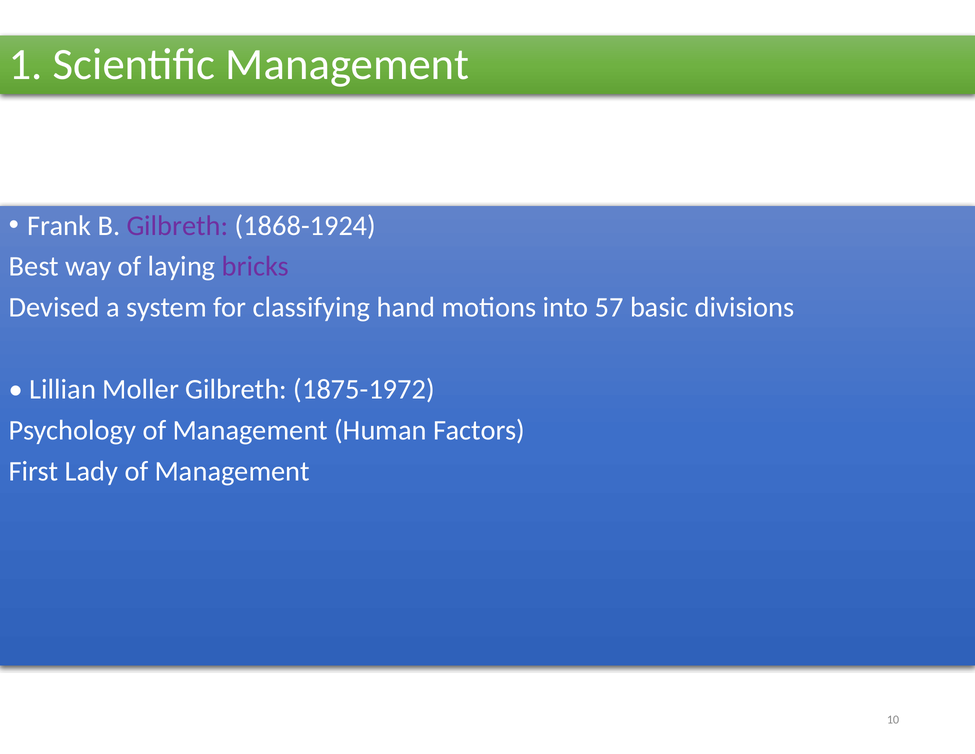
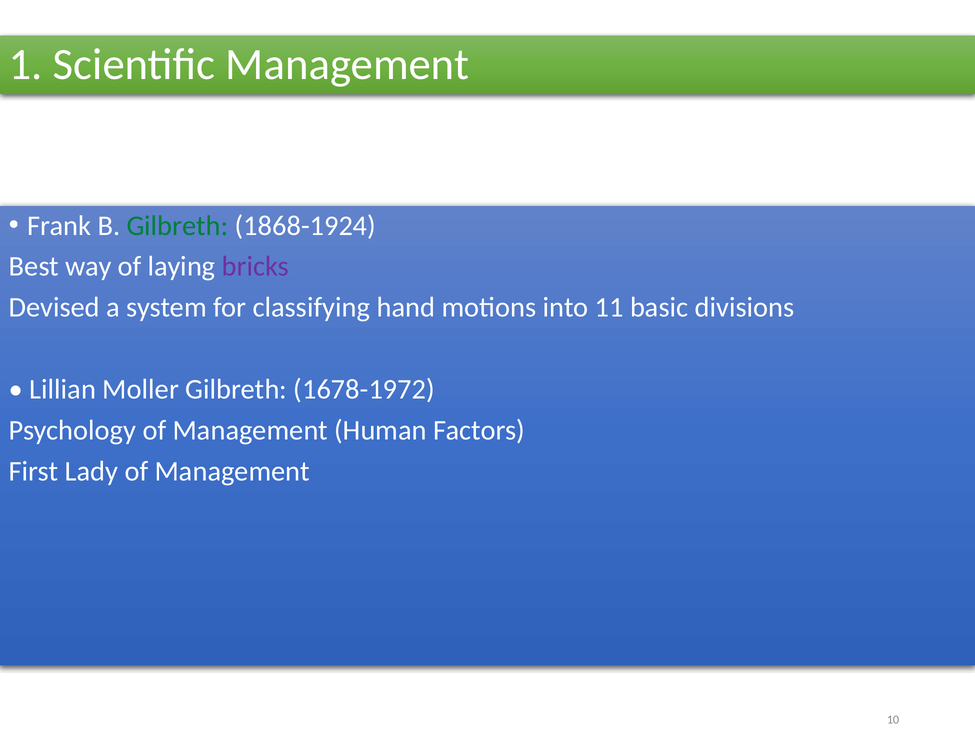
Gilbreth colour: purple -> green (177, 225)
57: 57 -> 11 (609, 307)
1875-1972: 1875-1972 -> 1678-1972 (364, 389)
